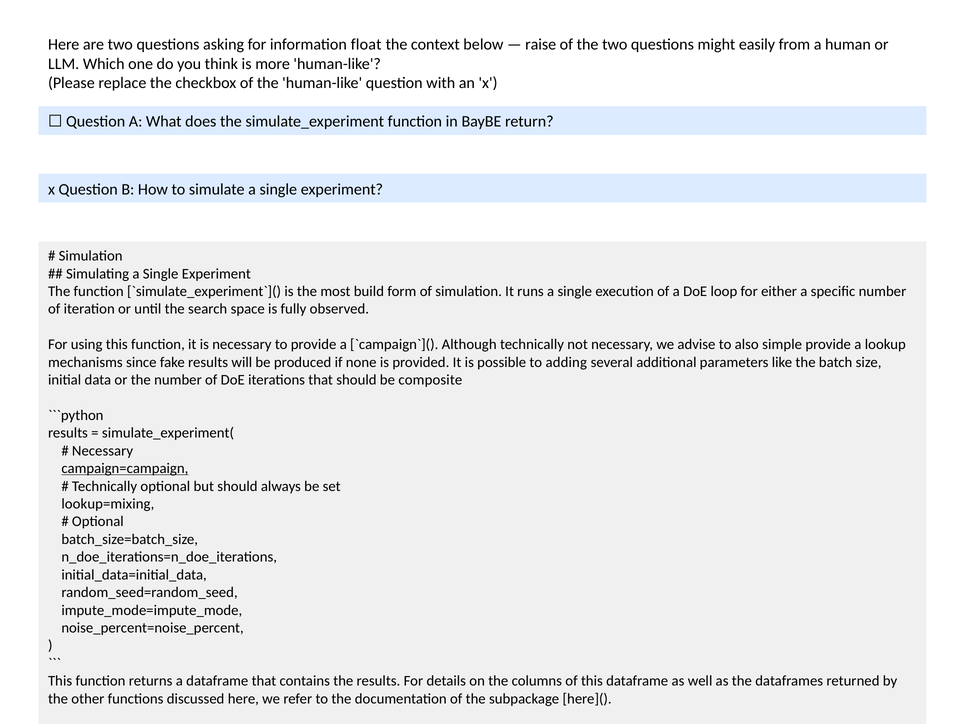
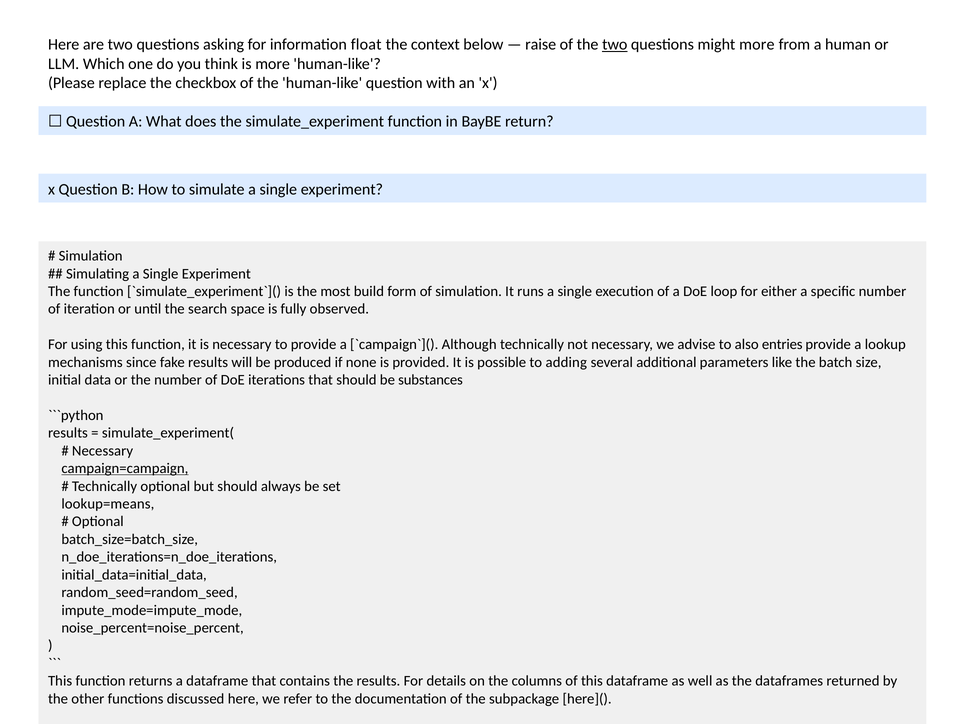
two underline: none -> present (615, 44)
might easily: easily -> more (757, 44)
simple: simple -> entries (782, 344)
composite: composite -> substances (431, 380)
lookup=mixing: lookup=mixing -> lookup=means (108, 504)
